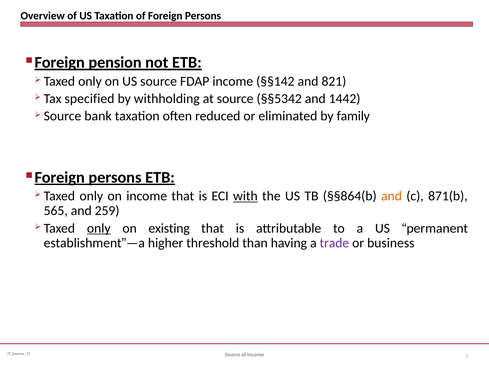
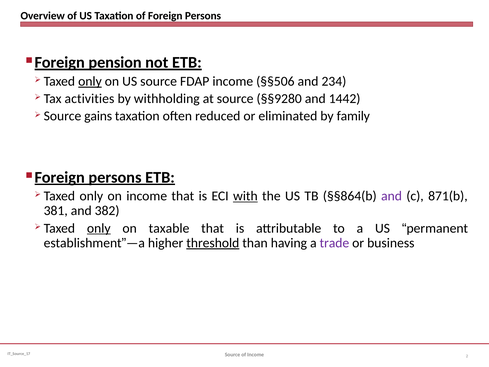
only underline: none -> present (90, 81)
§§142: §§142 -> §§506 (275, 81)
821: 821 -> 234 (334, 81)
specified: specified -> activities (89, 99)
§§5342: §§5342 -> §§9280 (279, 99)
bank: bank -> gains (98, 116)
and colour: orange -> purple (392, 196)
565: 565 -> 381 (56, 211)
259: 259 -> 382 (107, 211)
existing: existing -> taxable (169, 228)
threshold underline: none -> present (213, 243)
